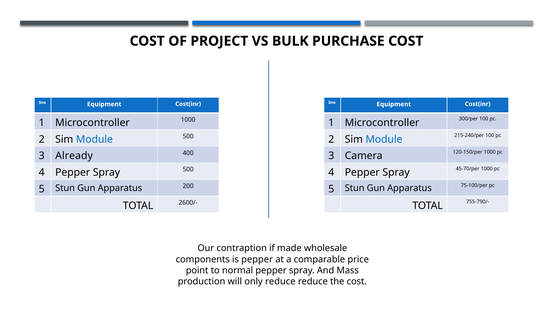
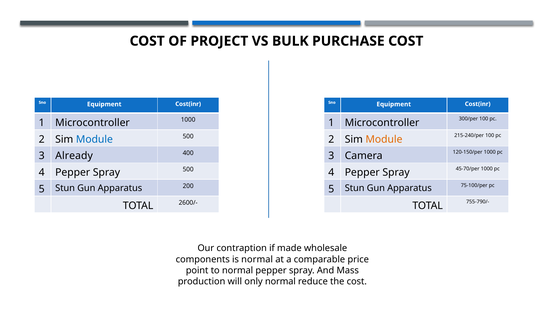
Module colour: blue -> orange (384, 139)
is pepper: pepper -> normal (257, 259)
only reduce: reduce -> normal (280, 281)
